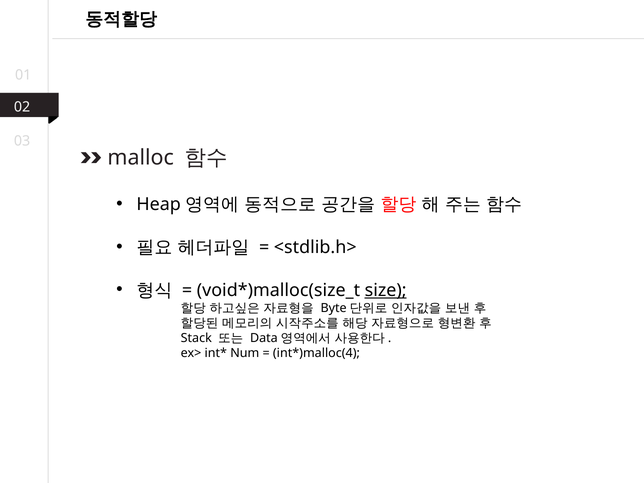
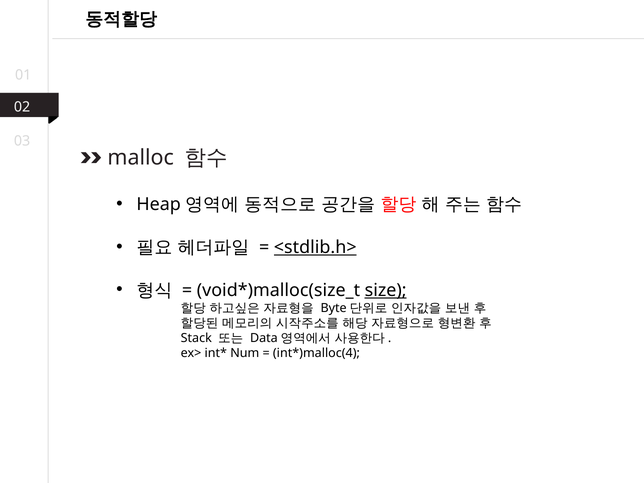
<stdlib.h> underline: none -> present (315, 247)
